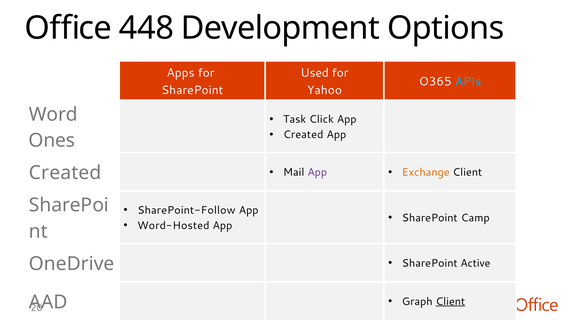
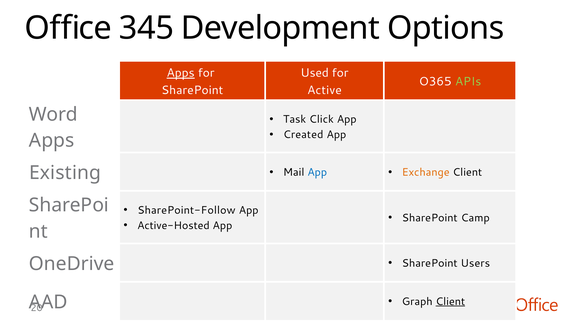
448: 448 -> 345 (146, 28)
Apps underline: none -> present (181, 73)
APIs colour: light blue -> light green (468, 82)
Yahoo: Yahoo -> Active (324, 90)
Ones: Ones -> Apps (52, 141)
Created: Created -> Existing (65, 173)
App colour: purple -> blue (317, 172)
Word-Hosted: Word-Hosted -> Active-Hosted (173, 226)
Active: Active -> Users (475, 263)
